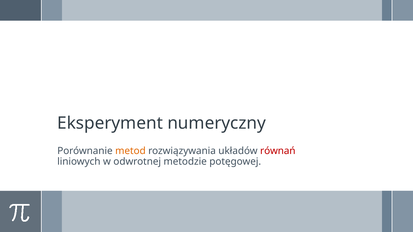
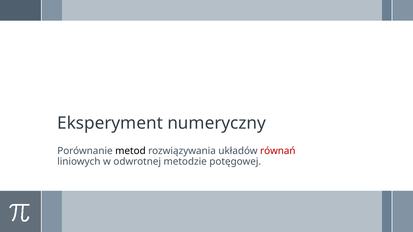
metod colour: orange -> black (130, 151)
